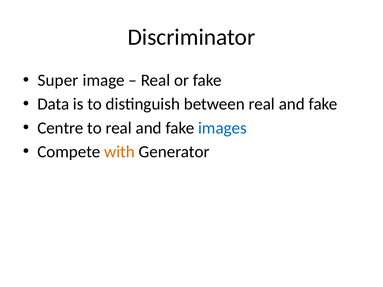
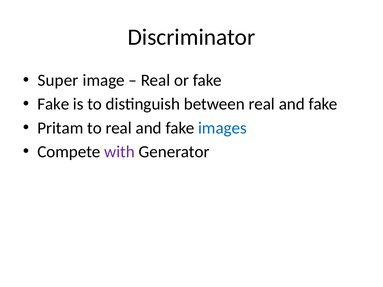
Data: Data -> Fake (53, 104)
Centre: Centre -> Pritam (60, 128)
with colour: orange -> purple (119, 152)
